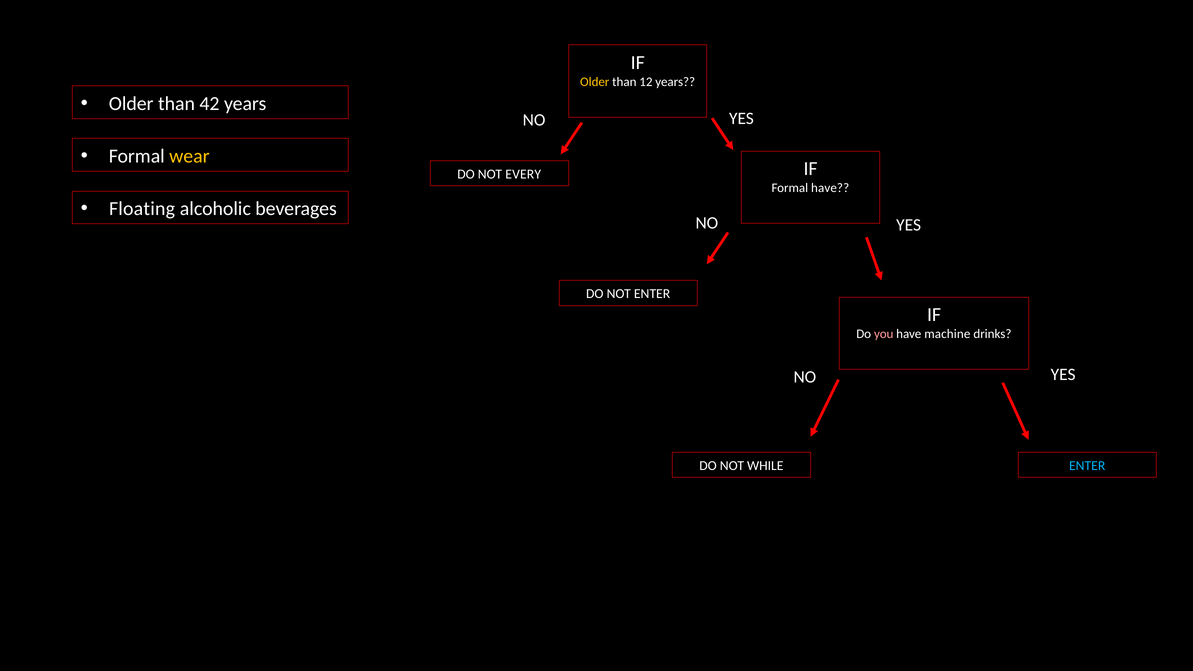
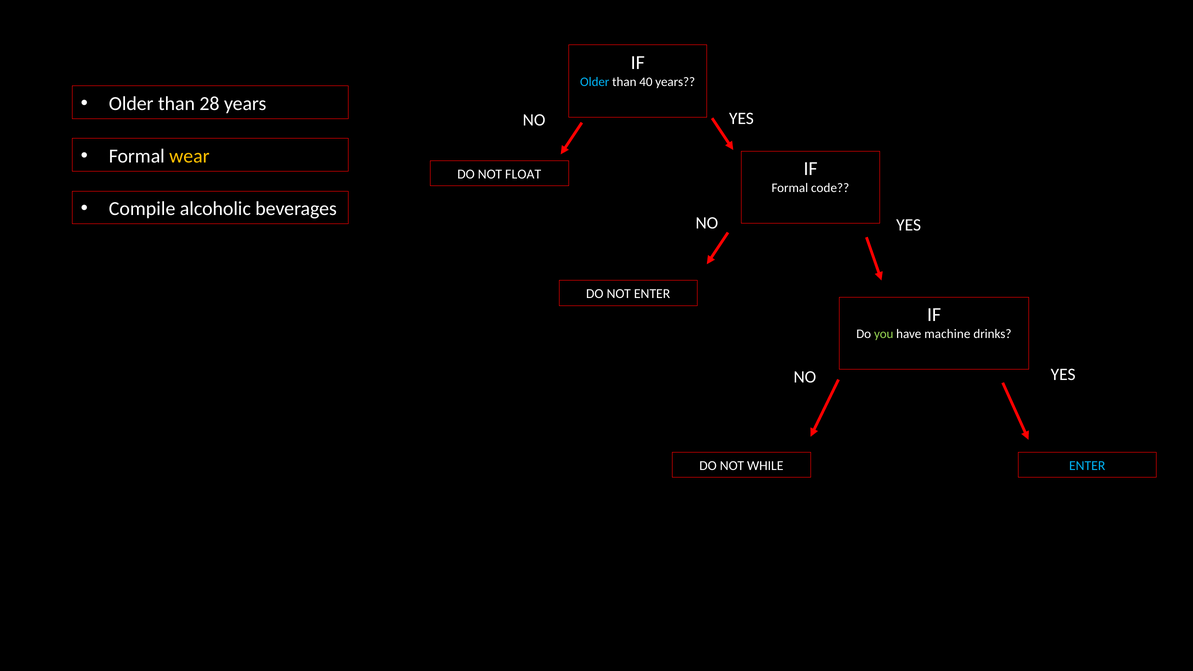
Older colour: yellow -> light blue (595, 82)
12: 12 -> 40 (646, 82)
42: 42 -> 28 (209, 104)
EVERY: EVERY -> FLOAT (523, 174)
Formal have: have -> code (830, 188)
Floating: Floating -> Compile (142, 209)
you colour: pink -> light green (884, 334)
